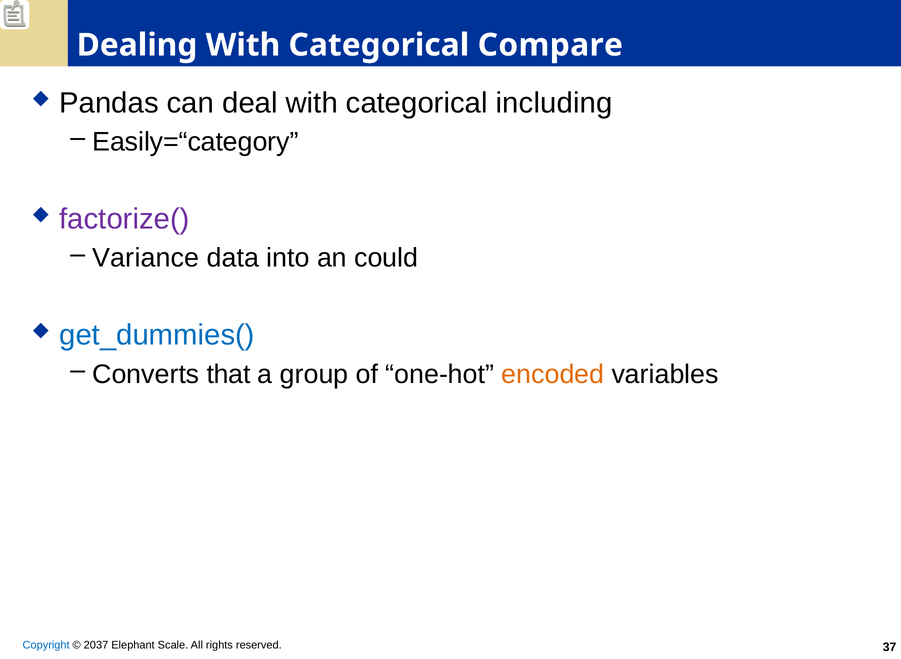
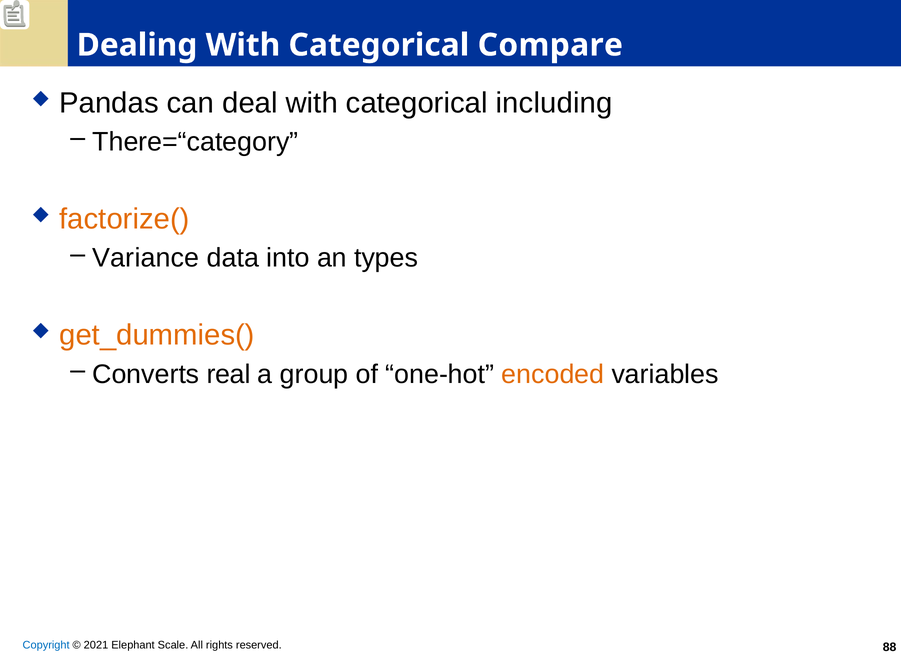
Easily=“category: Easily=“category -> There=“category (195, 142)
factorize( colour: purple -> orange (124, 219)
could: could -> types (386, 258)
get_dummies( colour: blue -> orange (157, 335)
that: that -> real (229, 374)
2037: 2037 -> 2021 (96, 646)
37: 37 -> 88 (890, 648)
